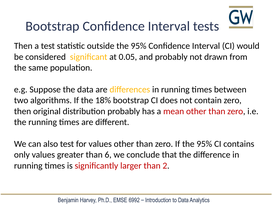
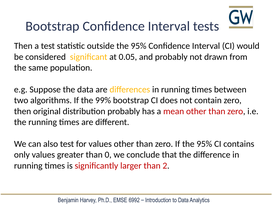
18%: 18% -> 99% (103, 100)
6: 6 -> 0 (108, 155)
